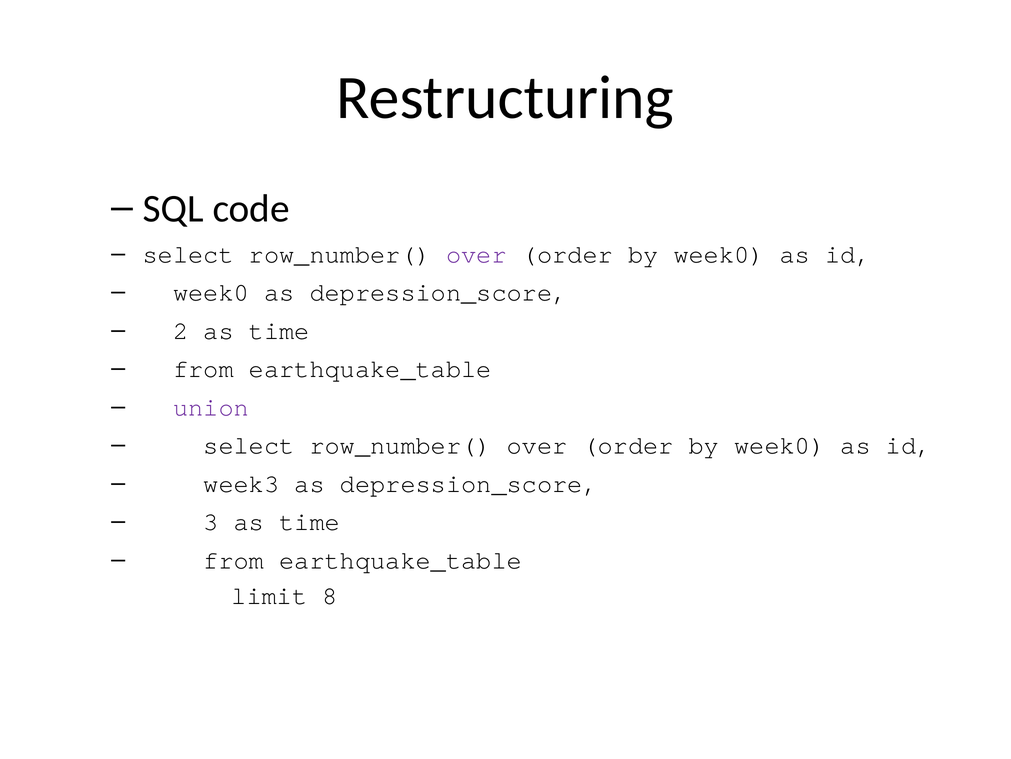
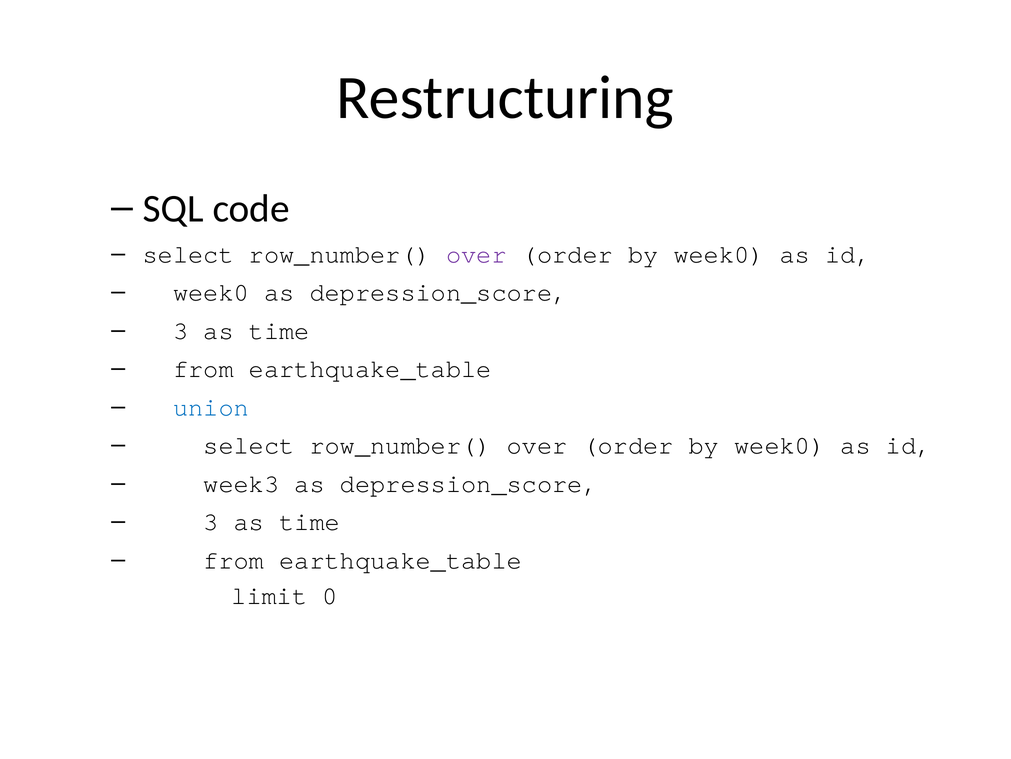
2: 2 -> 3 (181, 330)
union colour: purple -> blue (211, 407)
8: 8 -> 0 (330, 595)
